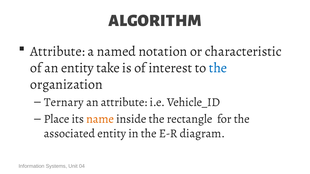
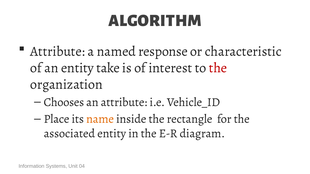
notation: notation -> response (163, 51)
the colour: blue -> red (218, 68)
Ternary: Ternary -> Chooses (64, 102)
